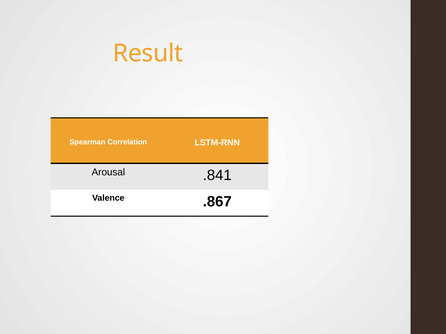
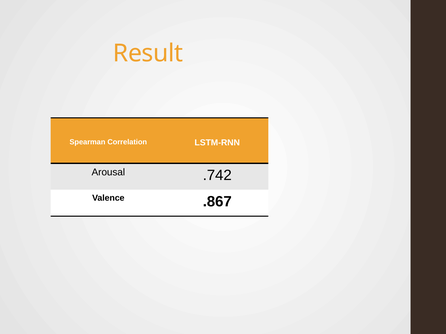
.841: .841 -> .742 (217, 175)
